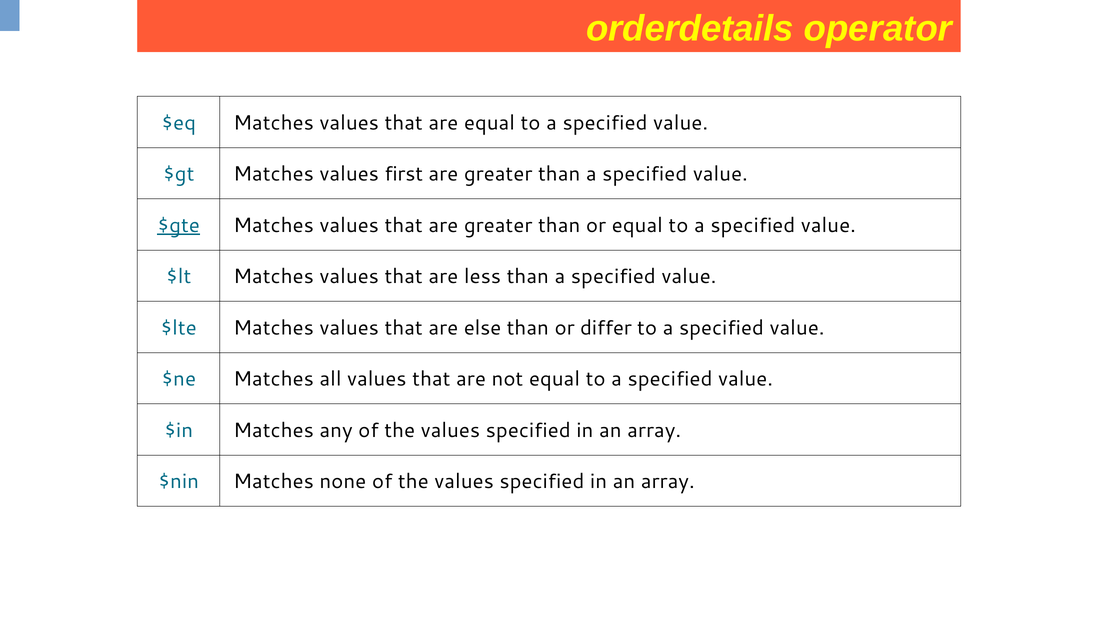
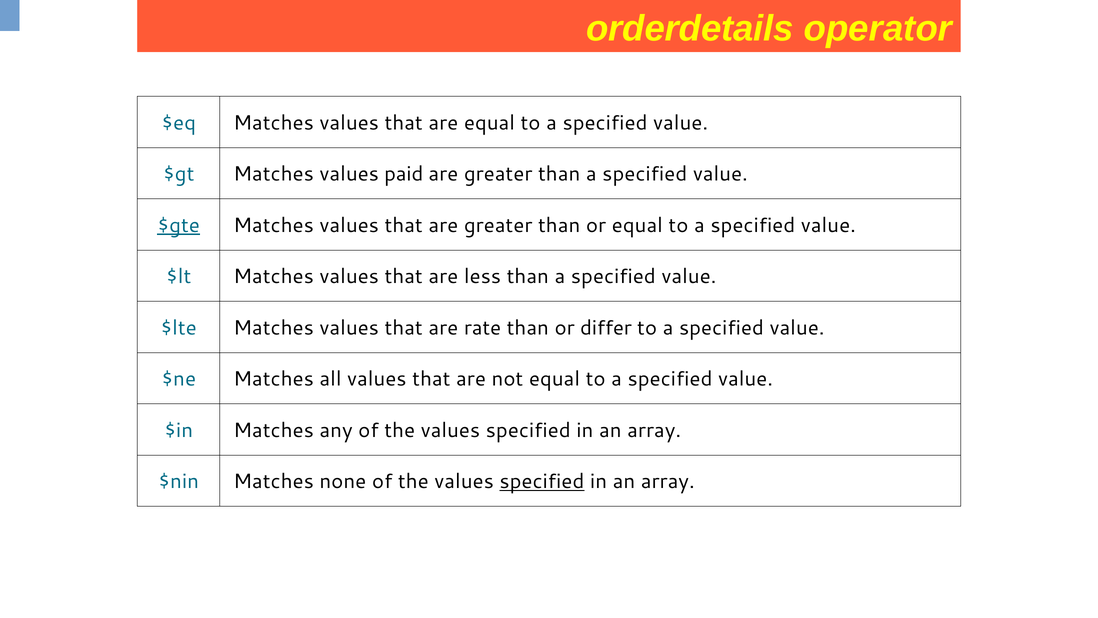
first: first -> paid (404, 174)
else: else -> rate (483, 328)
specified underline: none -> present (542, 481)
